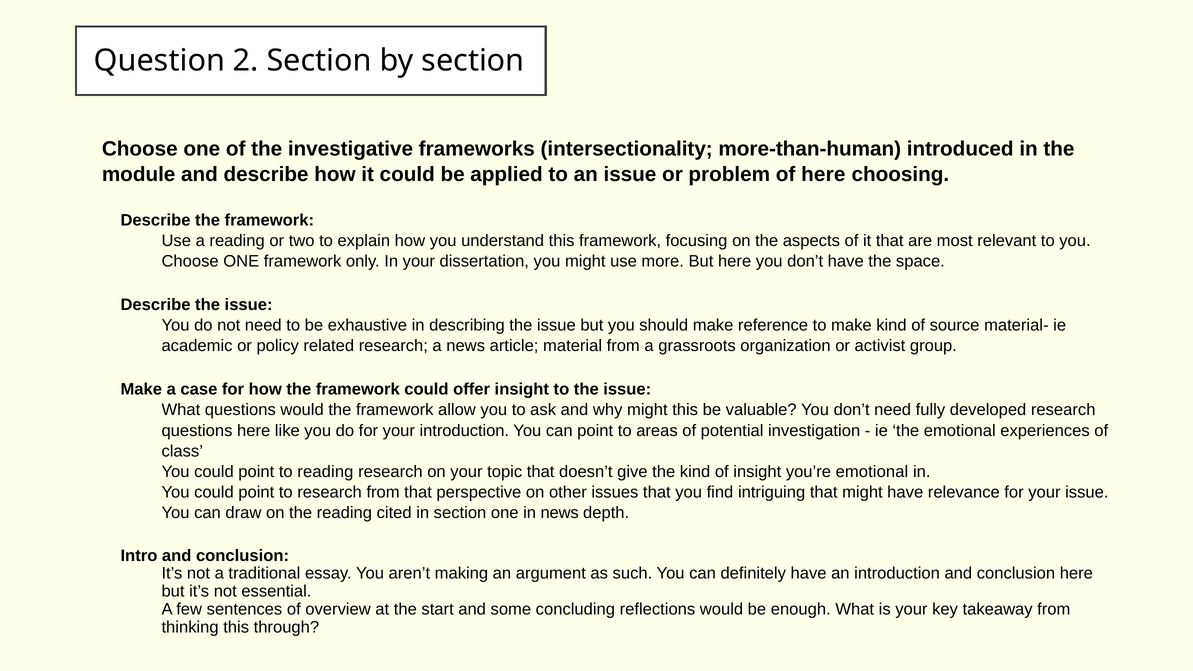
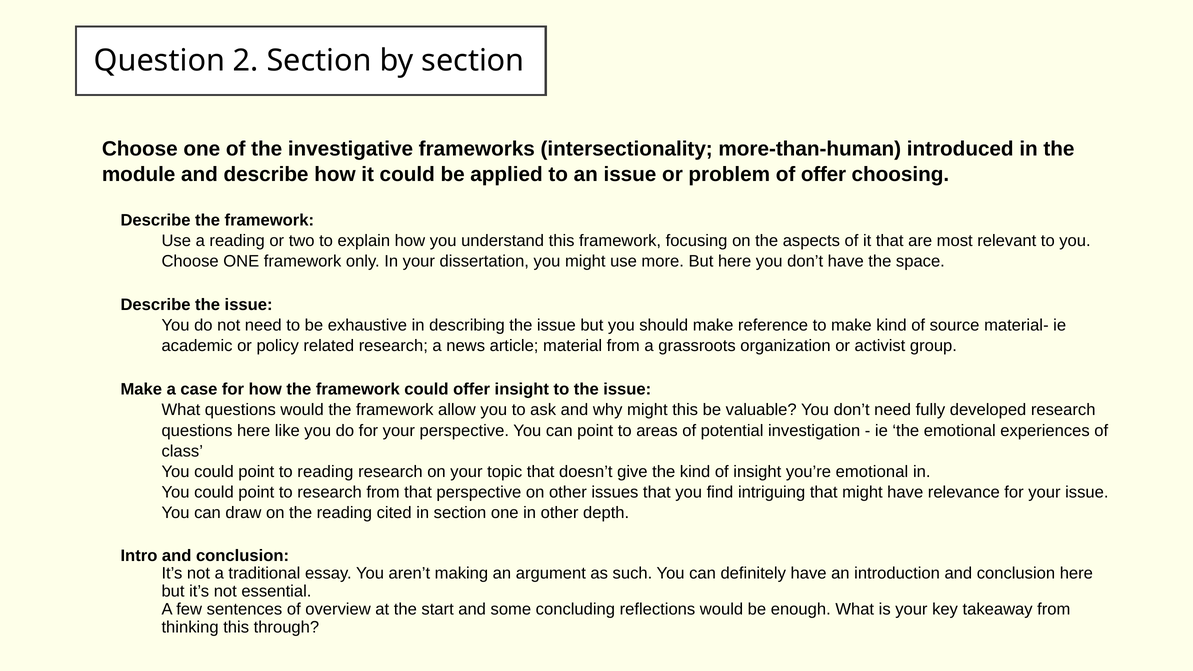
of here: here -> offer (824, 175)
your introduction: introduction -> perspective (464, 431)
in news: news -> other (560, 513)
